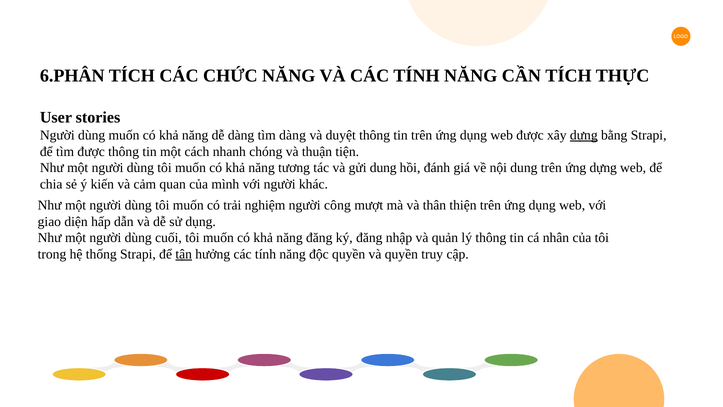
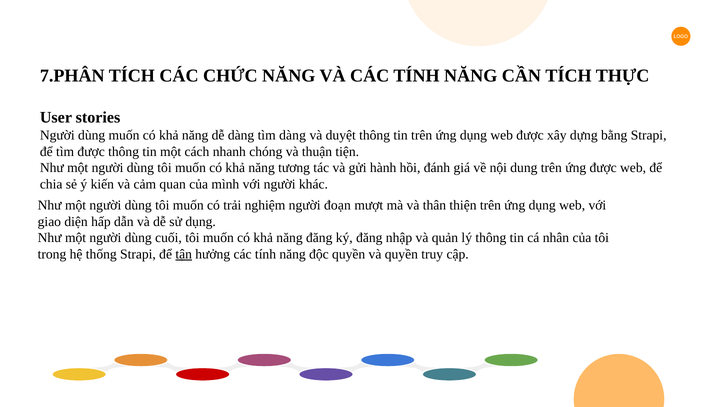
6.PHÂN: 6.PHÂN -> 7.PHÂN (72, 76)
dựng underline: present -> none (584, 135)
gửi dung: dung -> hành (383, 168)
ứng dựng: dựng -> được (603, 168)
công: công -> đoạn (337, 205)
